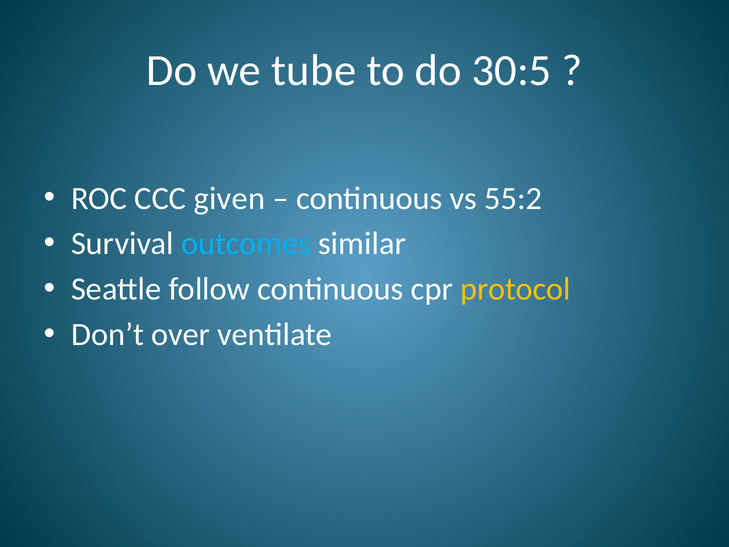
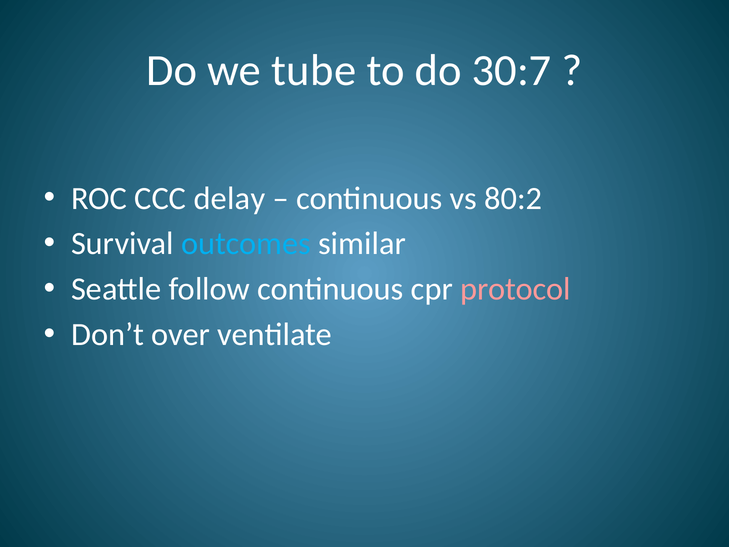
30:5: 30:5 -> 30:7 (512, 71)
given: given -> delay (229, 198)
55:2: 55:2 -> 80:2 (513, 198)
protocol colour: yellow -> pink (516, 289)
